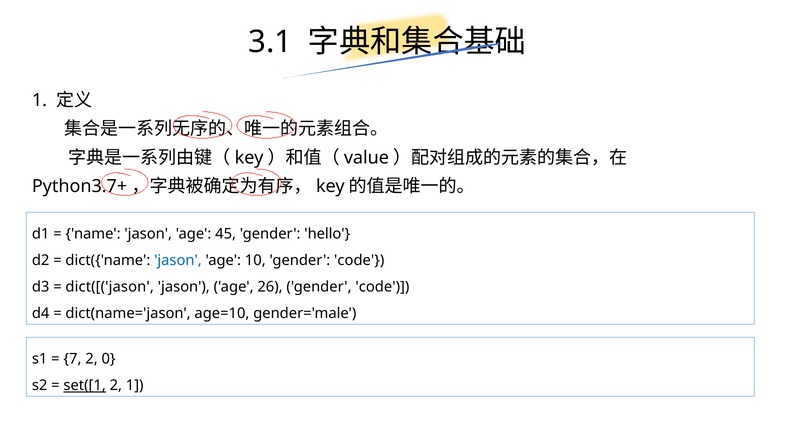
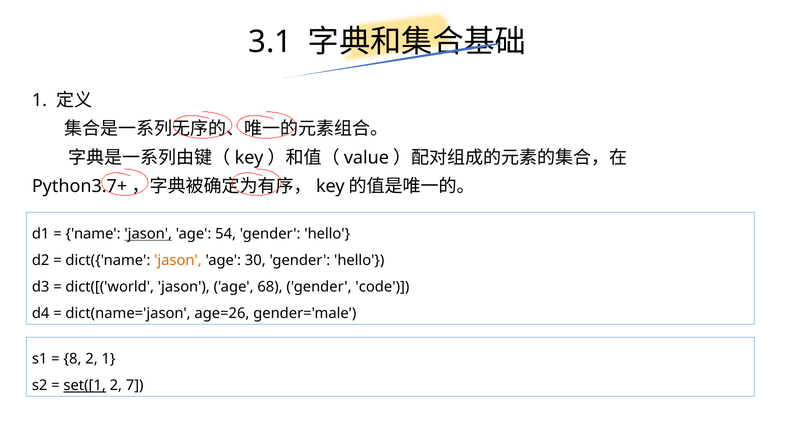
jason underline: none -> present (148, 234)
45: 45 -> 54 (226, 234)
jason colour: blue -> orange (178, 260)
10: 10 -> 30 (255, 260)
code: code -> hello (359, 260)
dict([('jason: dict([('jason -> dict([('world (110, 287)
26: 26 -> 68 (270, 287)
age=10: age=10 -> age=26 (222, 313)
7: 7 -> 8 (72, 359)
2 0: 0 -> 1 (109, 359)
2 1: 1 -> 7 (135, 385)
